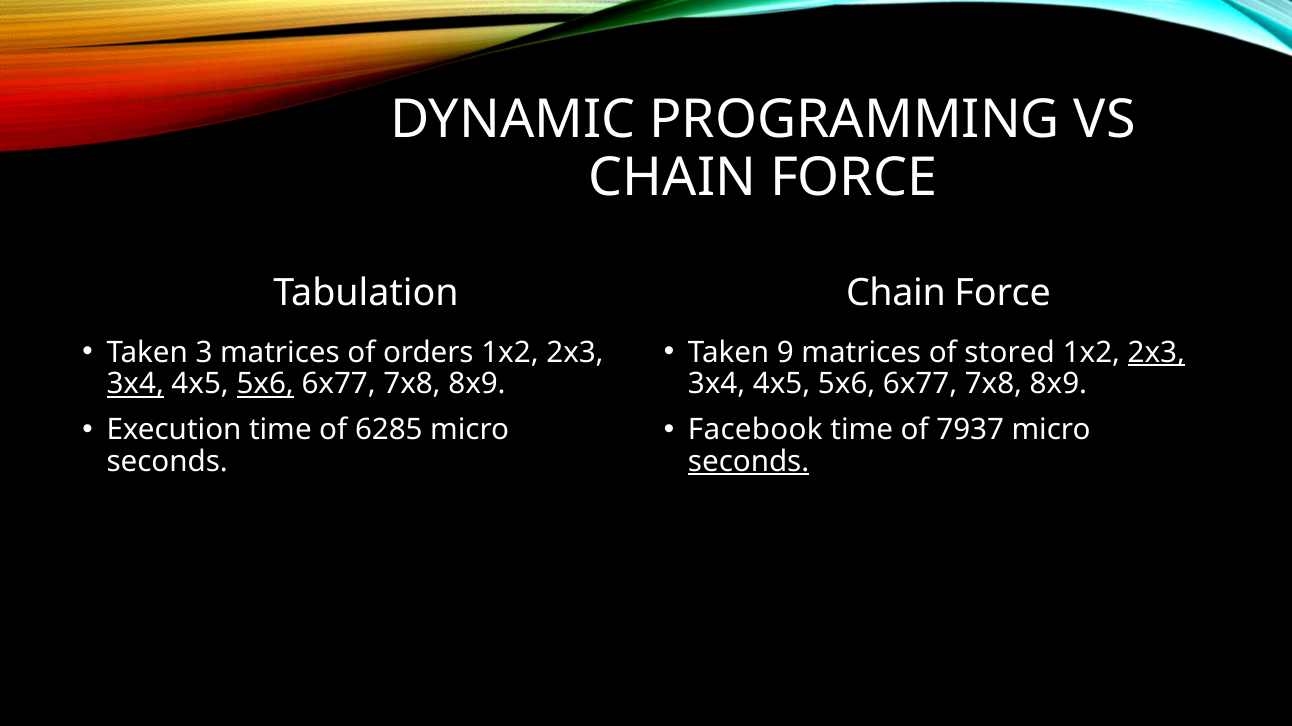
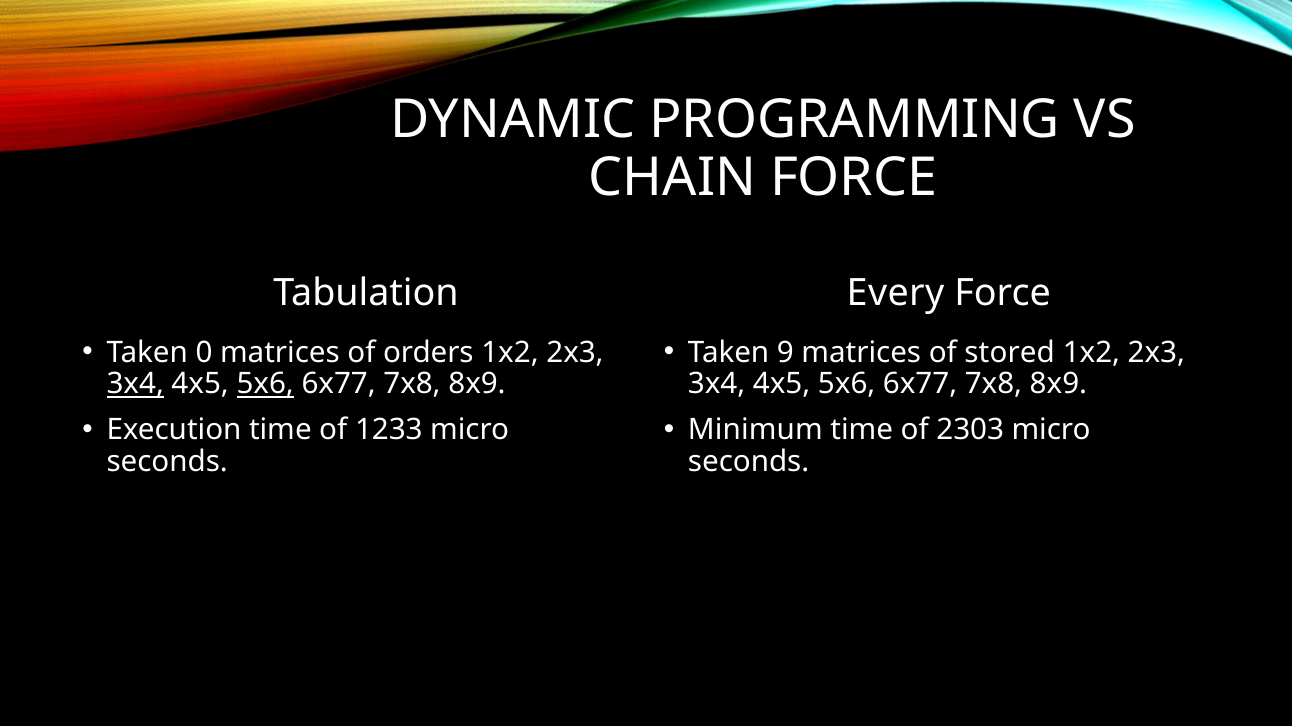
Tabulation Chain: Chain -> Every (896, 293)
3: 3 -> 0 (204, 353)
2x3 underline: present -> none (1156, 353)
6285: 6285 -> 1233 (389, 430)
Facebook: Facebook -> Minimum (755, 430)
7937: 7937 -> 2303 (970, 430)
seconds underline: present -> none (749, 462)
